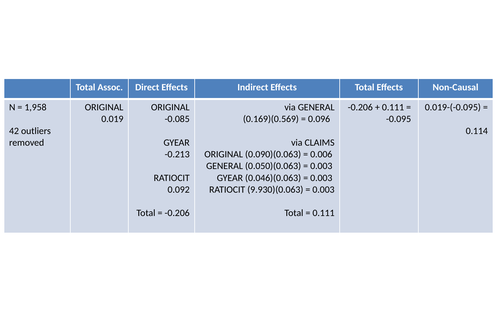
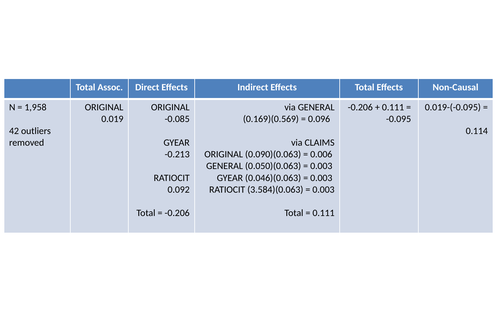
9.930)(0.063: 9.930)(0.063 -> 3.584)(0.063 (275, 190)
